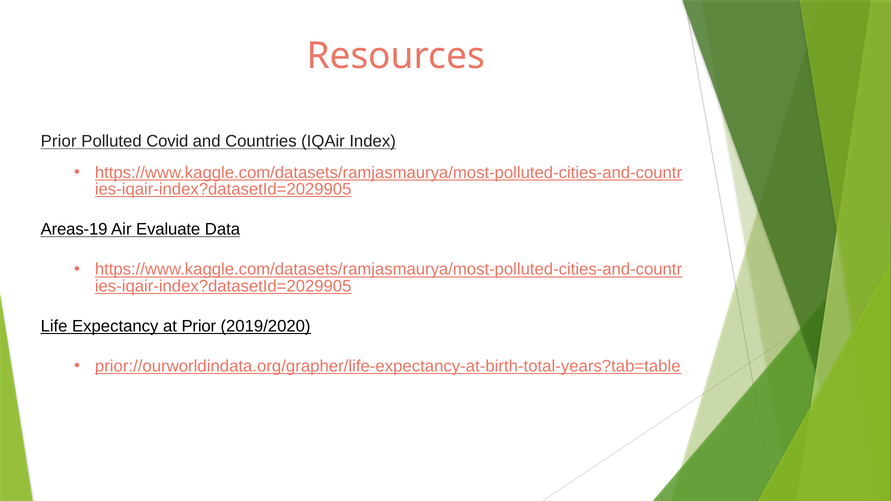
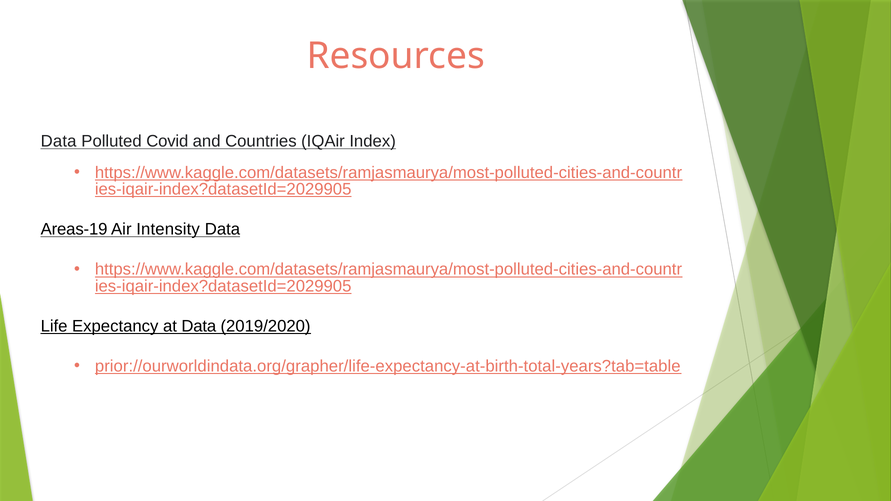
Prior: Prior -> Data (59, 141)
Evaluate: Evaluate -> Intensity (168, 229)
at Prior: Prior -> Data (199, 326)
